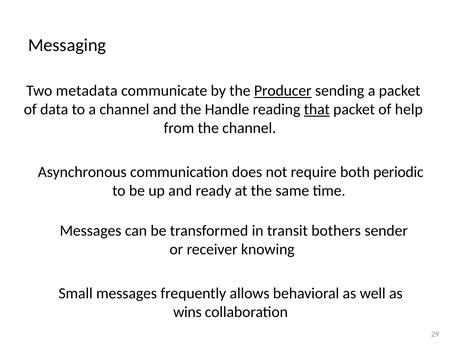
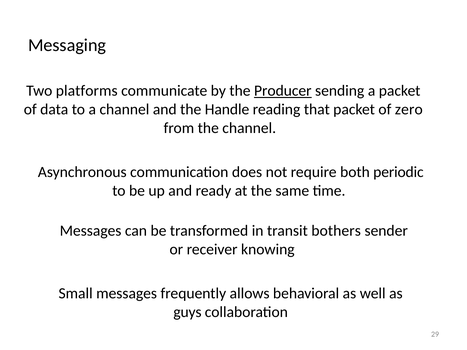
metadata: metadata -> platforms (87, 91)
that underline: present -> none (317, 109)
help: help -> zero (409, 109)
wins: wins -> guys (187, 312)
